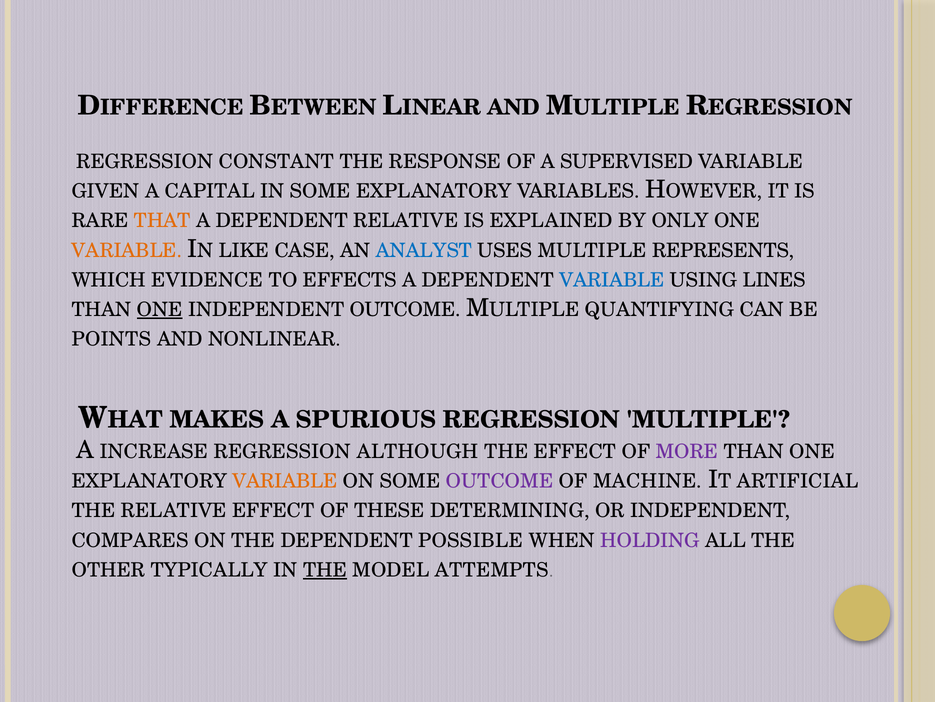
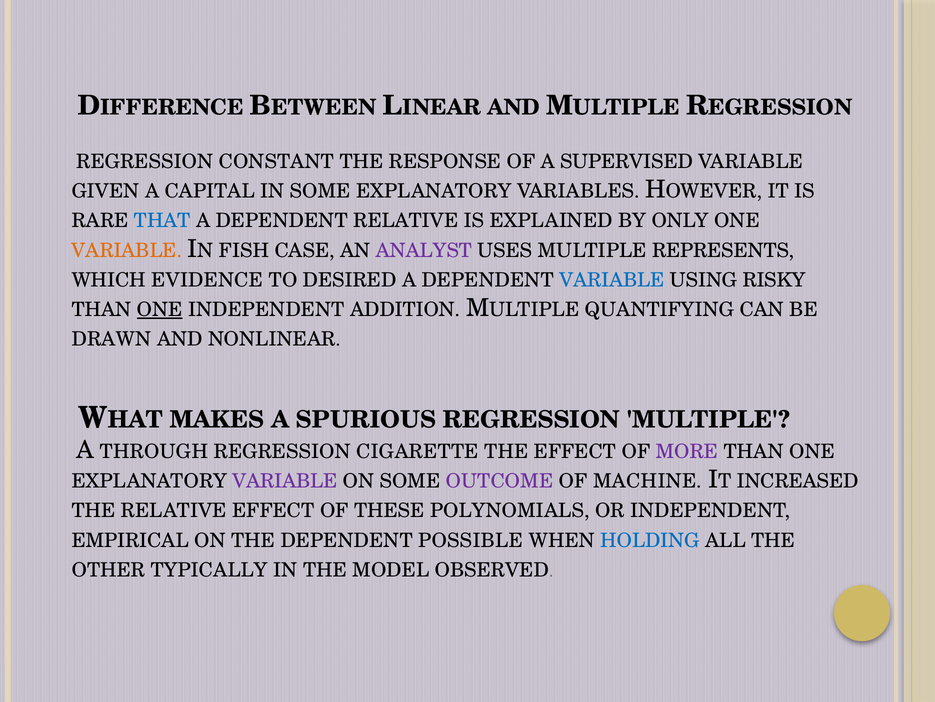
THAT colour: orange -> blue (162, 221)
LIKE: LIKE -> FISH (244, 250)
ANALYST colour: blue -> purple (424, 250)
EFFECTS: EFFECTS -> DESIRED (350, 280)
LINES: LINES -> RISKY (774, 280)
INDEPENDENT OUTCOME: OUTCOME -> ADDITION (405, 309)
POINTS: POINTS -> DRAWN (111, 339)
INCREASE: INCREASE -> THROUGH (154, 451)
ALTHOUGH: ALTHOUGH -> CIGARETTE (418, 451)
VARIABLE colour: orange -> purple (285, 481)
ARTIFICIAL: ARTIFICIAL -> INCREASED (798, 481)
DETERMINING: DETERMINING -> POLYNOMIALS (510, 510)
COMPARES: COMPARES -> EMPIRICAL (130, 540)
HOLDING colour: purple -> blue (650, 540)
THE underline: present -> none (325, 570)
ATTEMPTS: ATTEMPTS -> OBSERVED (492, 570)
